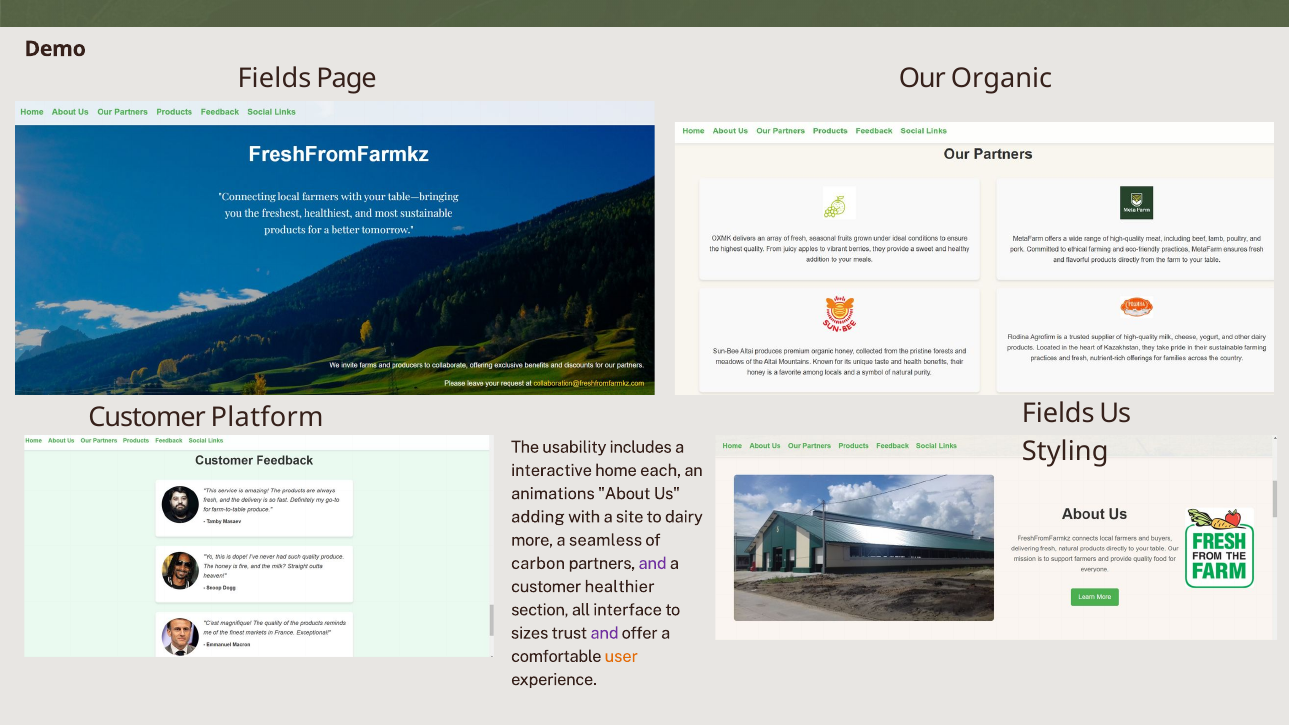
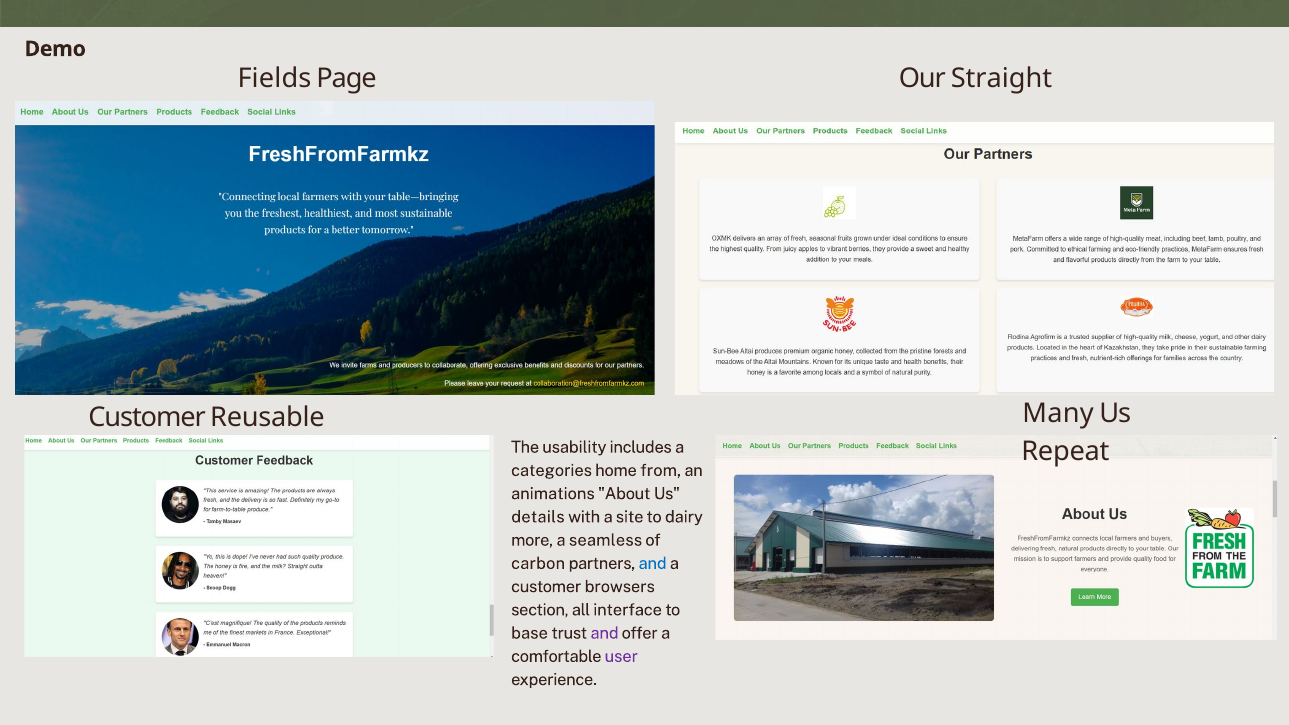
Organic: Organic -> Straight (1002, 78)
Fields: Fields -> Many (1058, 414)
Platform: Platform -> Reusable (267, 418)
Styling: Styling -> Repeat (1065, 452)
interactive: interactive -> categories (552, 470)
each: each -> from (661, 470)
adding: adding -> details (538, 517)
and colour: purple -> blue (653, 563)
healthier: healthier -> browsers (620, 587)
sizes: sizes -> base (529, 633)
user colour: orange -> purple (621, 656)
